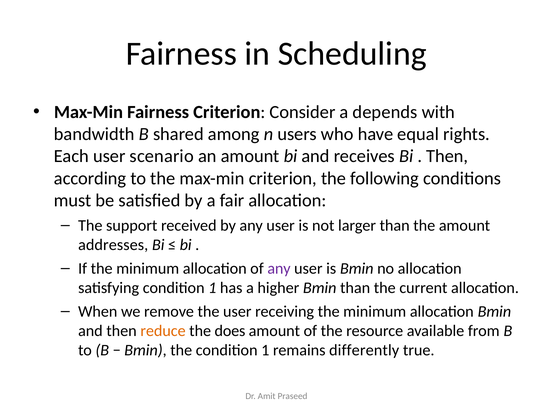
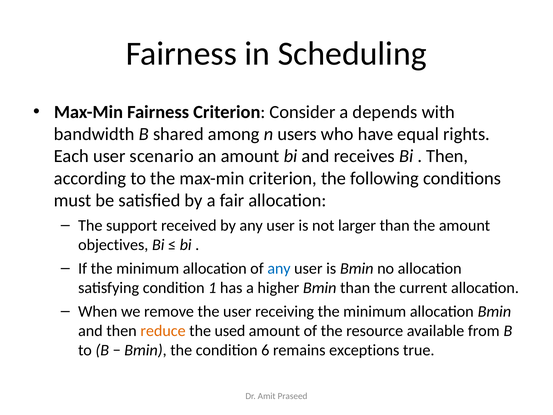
addresses: addresses -> objectives (113, 245)
any colour: purple -> blue (279, 268)
does: does -> used (230, 331)
the condition 1: 1 -> 6 (265, 350)
differently: differently -> exceptions (364, 350)
